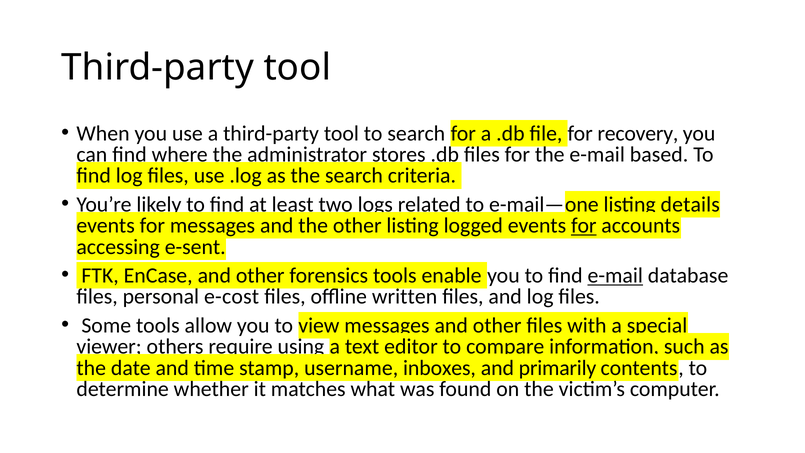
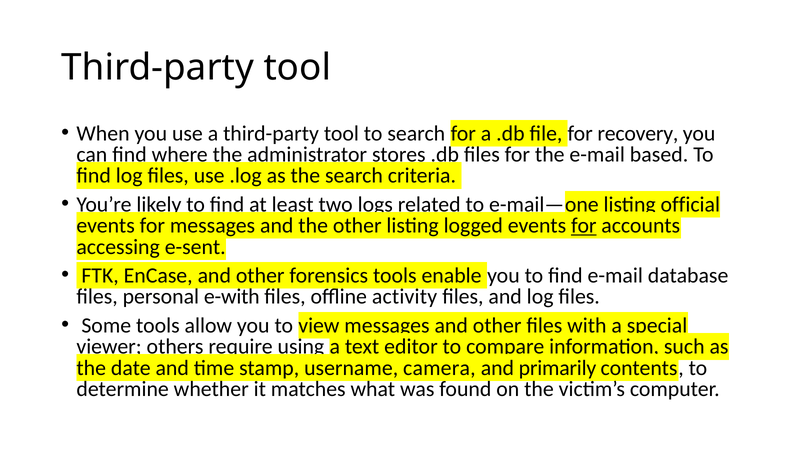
details: details -> official (690, 204)
e-mail underline: present -> none (615, 275)
e-cost: e-cost -> e-with (232, 297)
written: written -> activity (405, 297)
inboxes: inboxes -> camera (439, 368)
